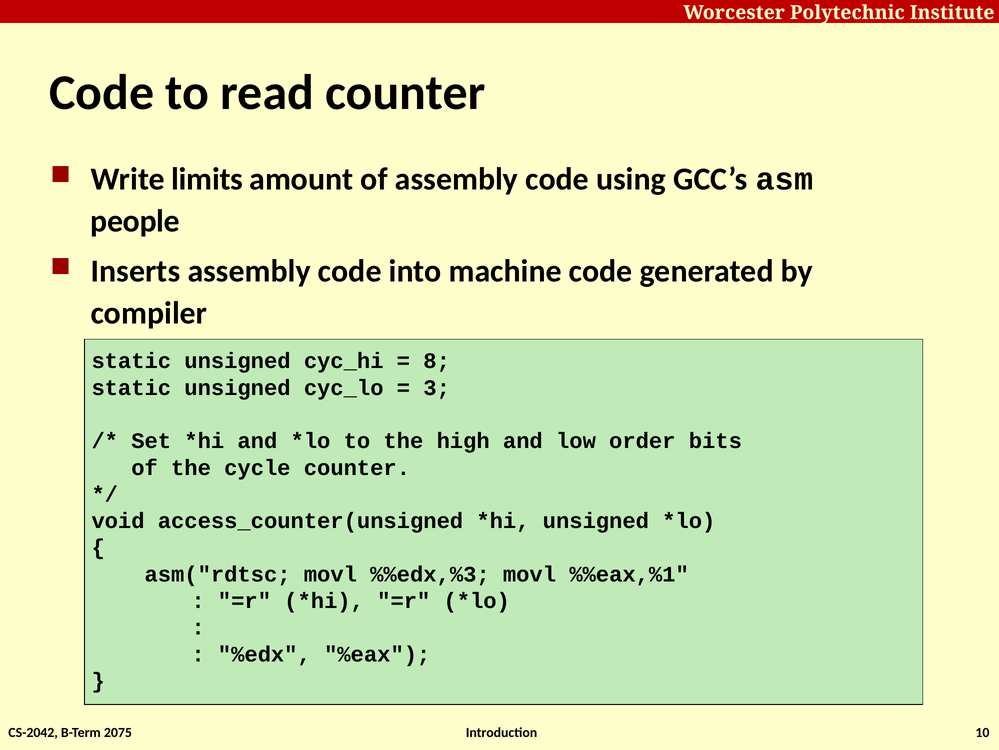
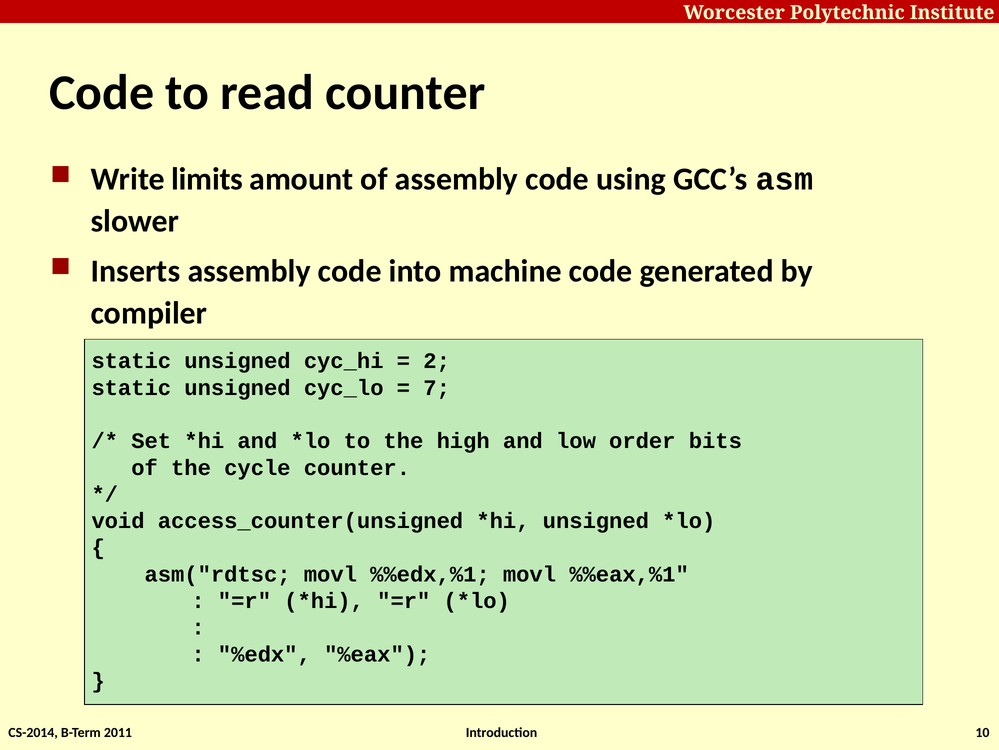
people: people -> slower (135, 221)
8: 8 -> 2 (437, 361)
3: 3 -> 7 (437, 387)
%%edx,%3: %%edx,%3 -> %%edx,%1 (430, 574)
CS-2042: CS-2042 -> CS-2014 (33, 732)
2075: 2075 -> 2011 (118, 732)
